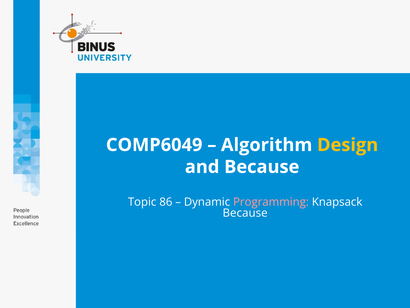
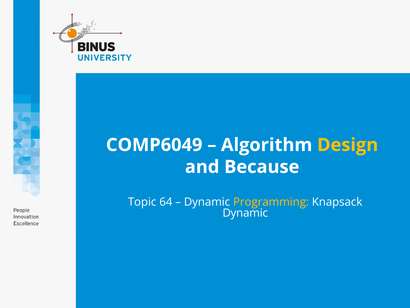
86: 86 -> 64 (166, 202)
Programming colour: pink -> yellow (271, 202)
Because: Because -> Dynamic (245, 213)
